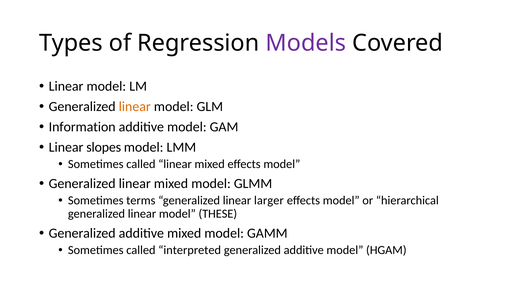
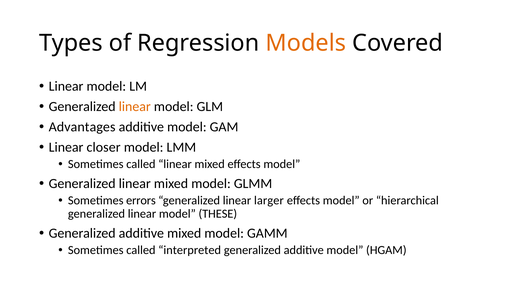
Models colour: purple -> orange (306, 43)
Information: Information -> Advantages (82, 127)
slopes: slopes -> closer (104, 147)
terms: terms -> errors (141, 200)
